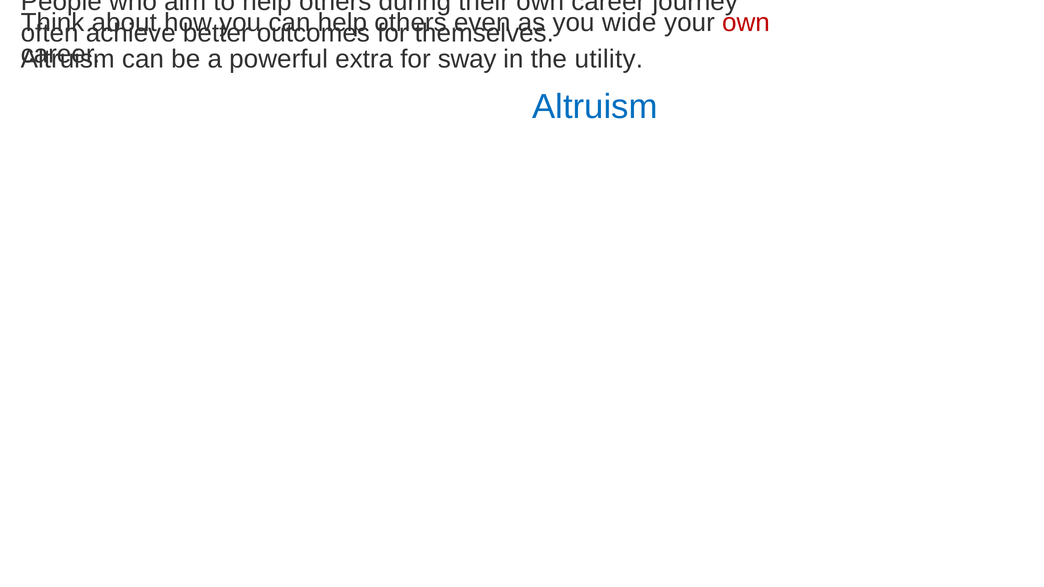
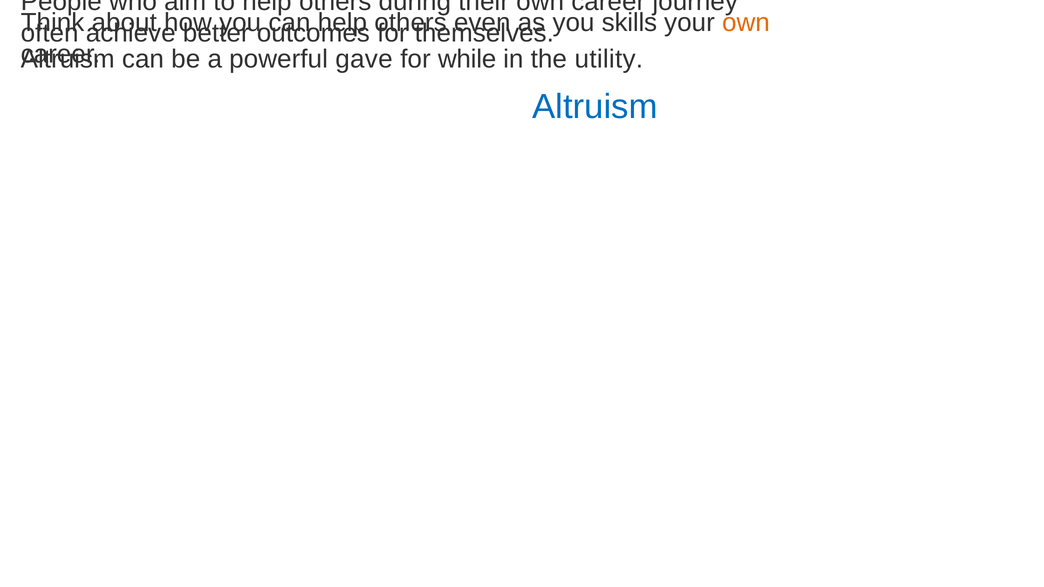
wide: wide -> skills (629, 23)
own colour: red -> orange (746, 23)
extra: extra -> gave (364, 59)
sway: sway -> while (467, 59)
